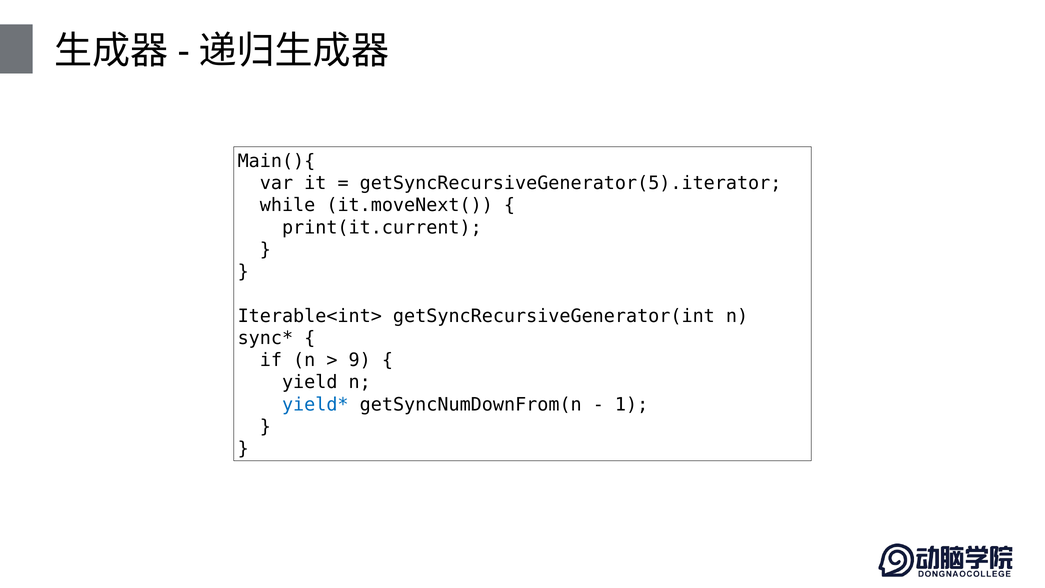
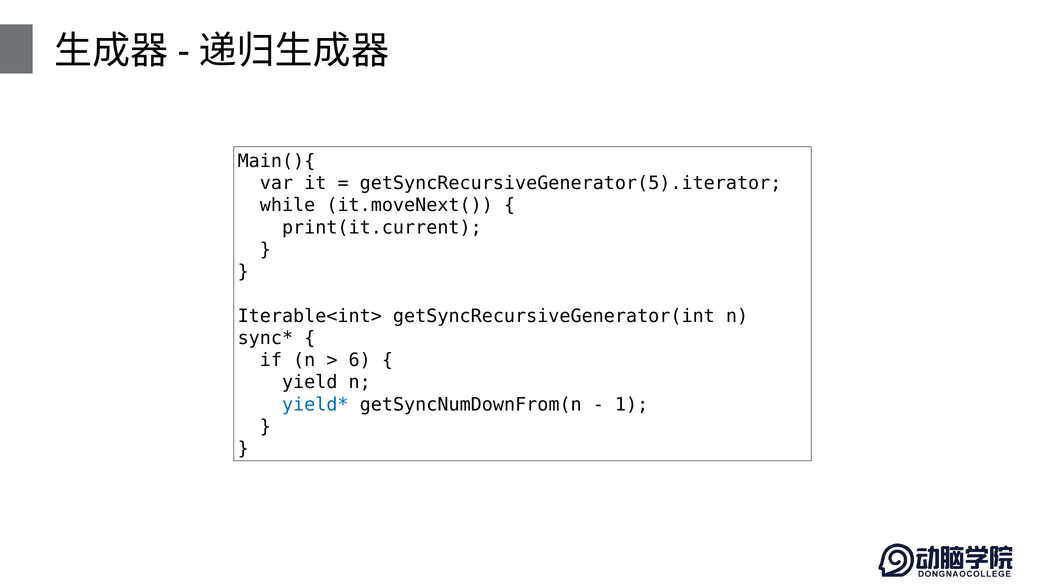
9: 9 -> 6 (360, 360)
